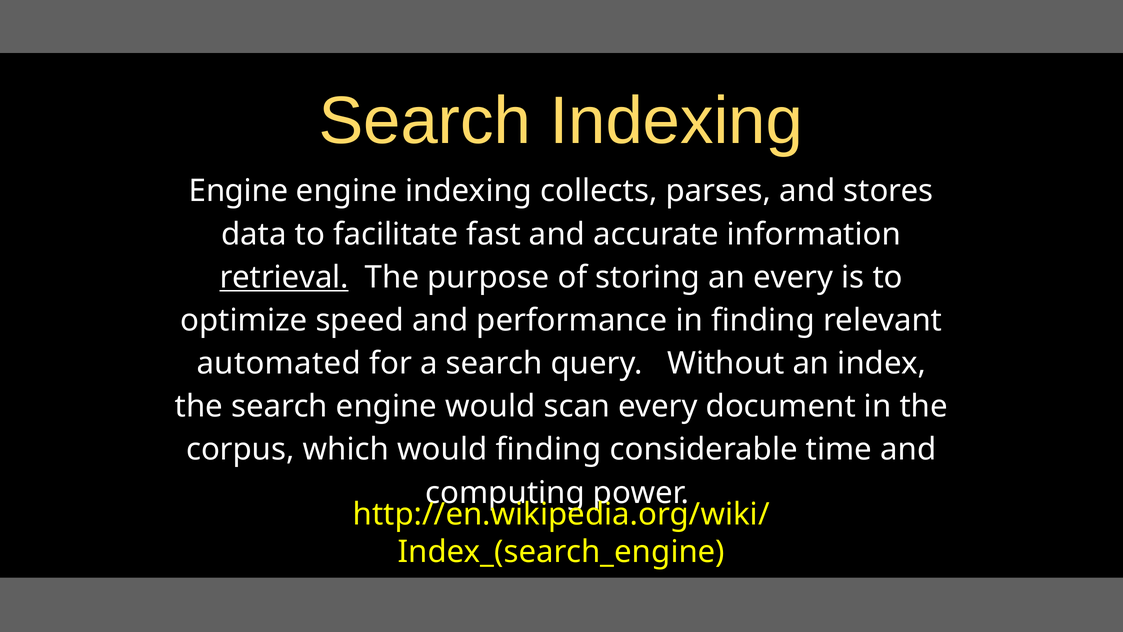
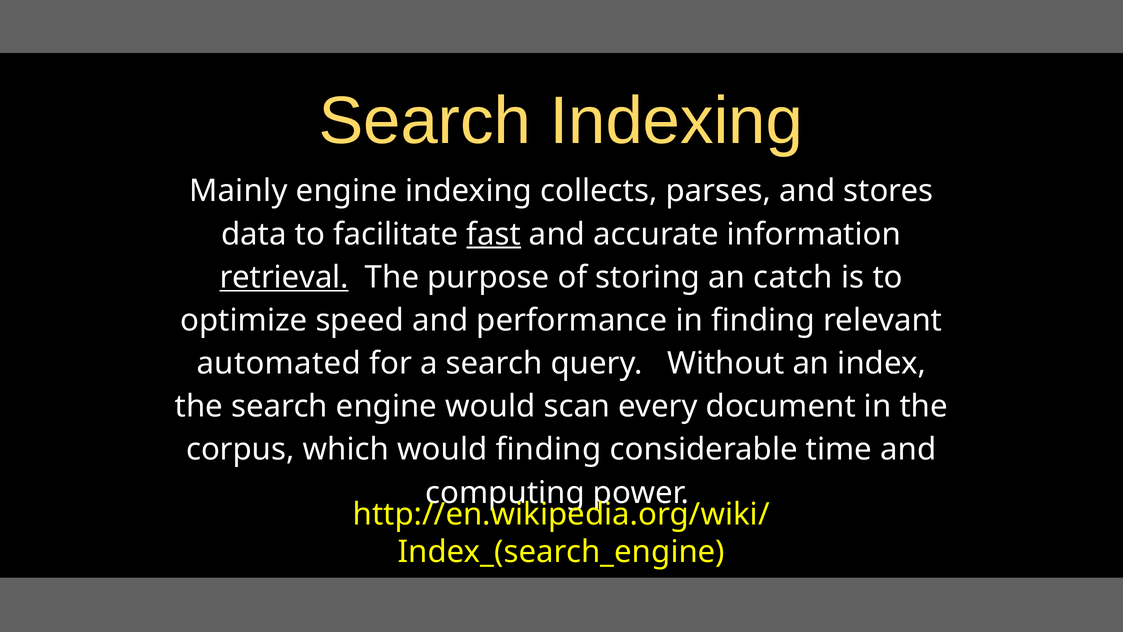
Engine: Engine -> Mainly (238, 191)
fast underline: none -> present (494, 234)
an every: every -> catch (793, 277)
